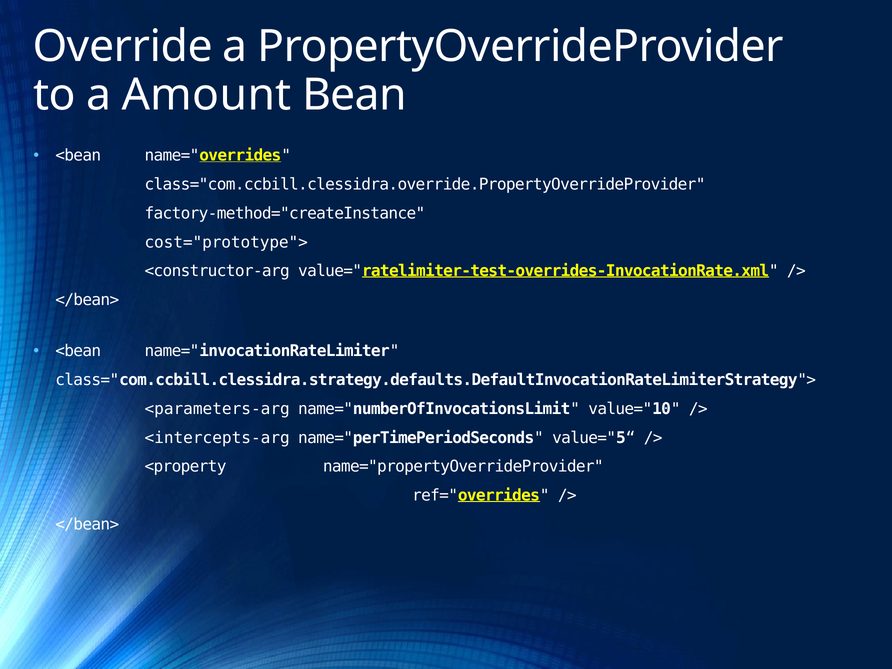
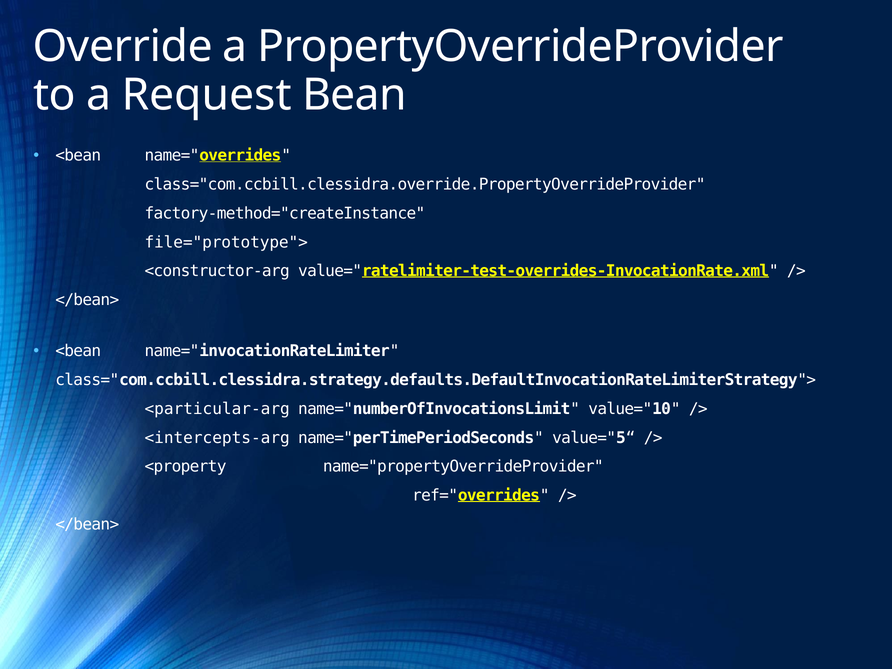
Amount: Amount -> Request (207, 95)
cost="prototype">: cost="prototype"> -> file="prototype"> (226, 242)
<parameters-arg: <parameters-arg -> <particular-arg (217, 409)
